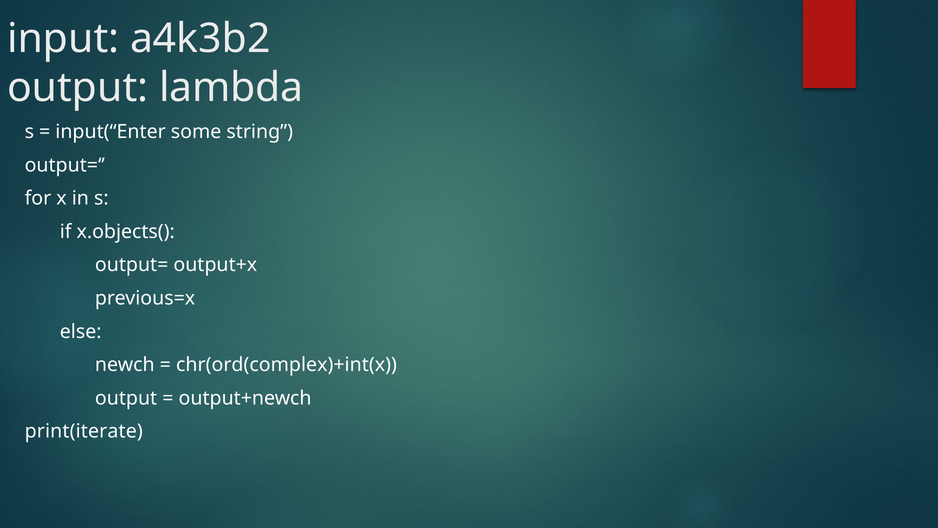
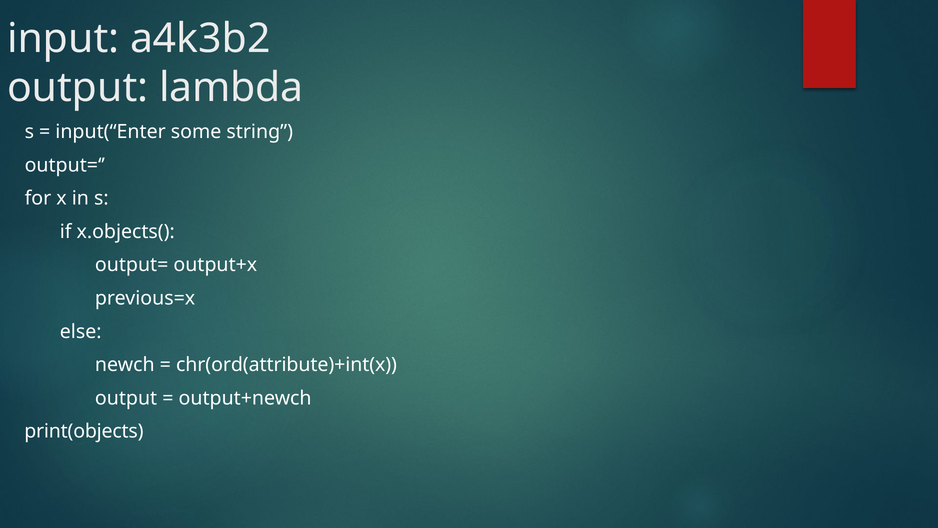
chr(ord(complex)+int(x: chr(ord(complex)+int(x -> chr(ord(attribute)+int(x (287, 365)
print(iterate: print(iterate -> print(objects (84, 431)
